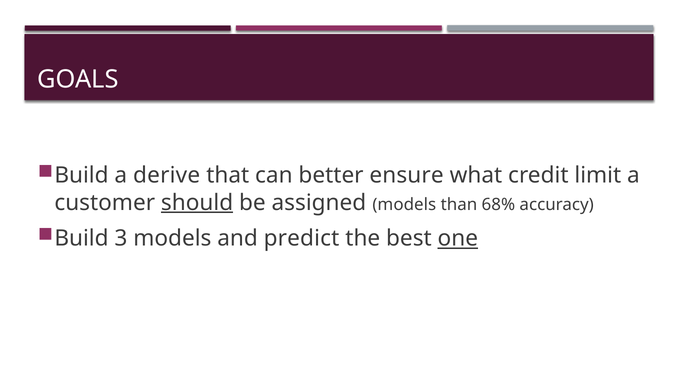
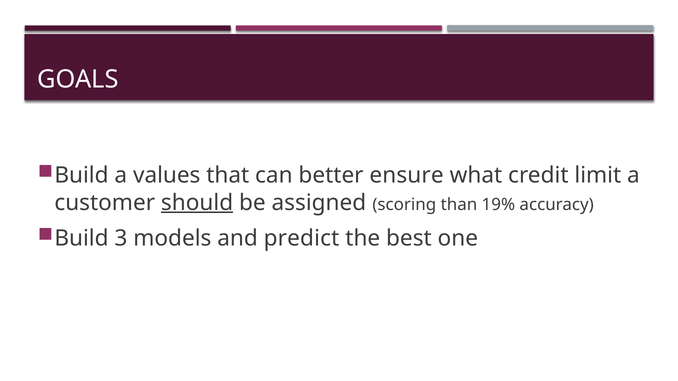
derive: derive -> values (167, 176)
assigned models: models -> scoring (404, 205)
68%: 68% -> 19% (498, 205)
one underline: present -> none (458, 239)
